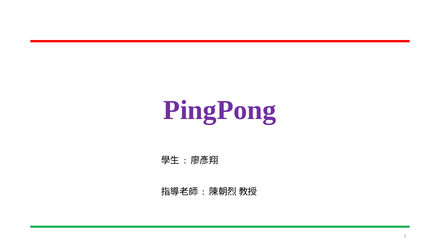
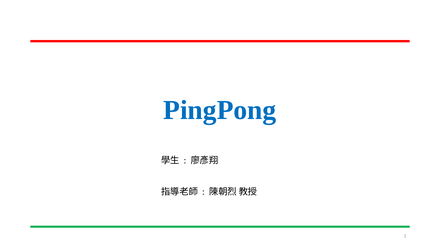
PingPong colour: purple -> blue (220, 110)
